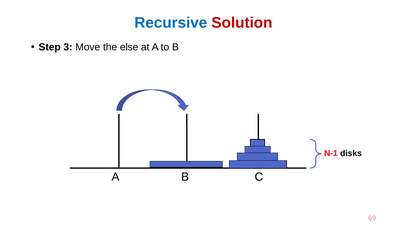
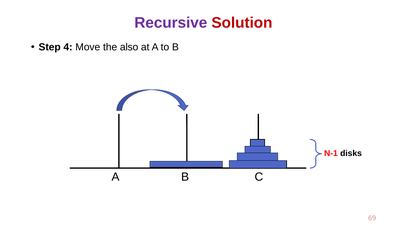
Recursive colour: blue -> purple (171, 23)
3: 3 -> 4 (68, 47)
else: else -> also (129, 47)
